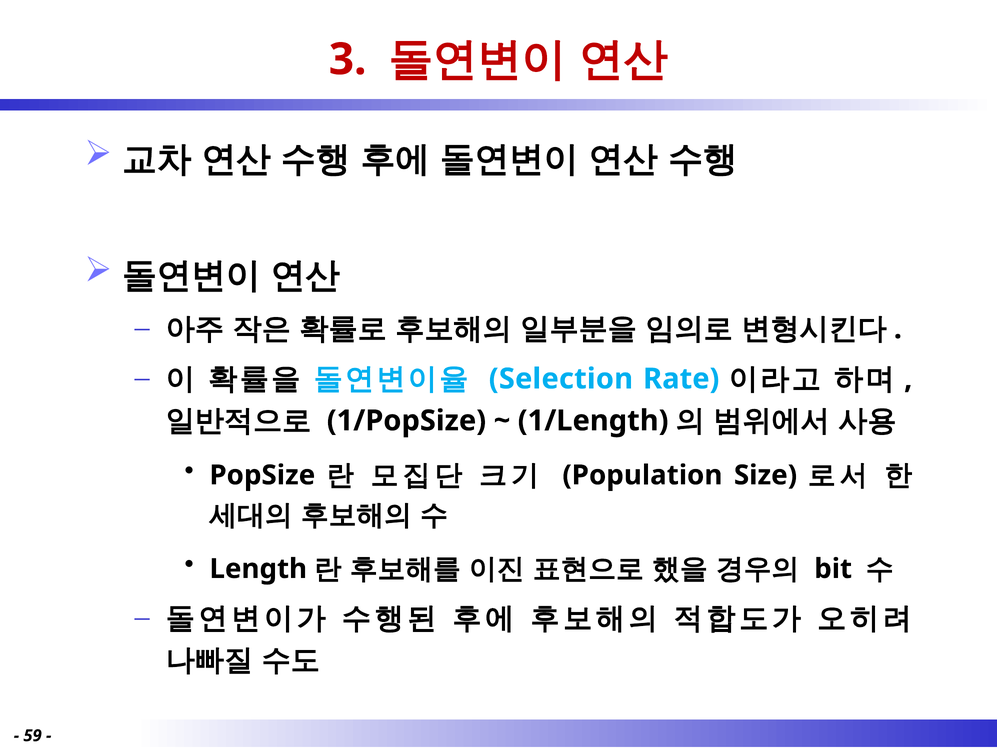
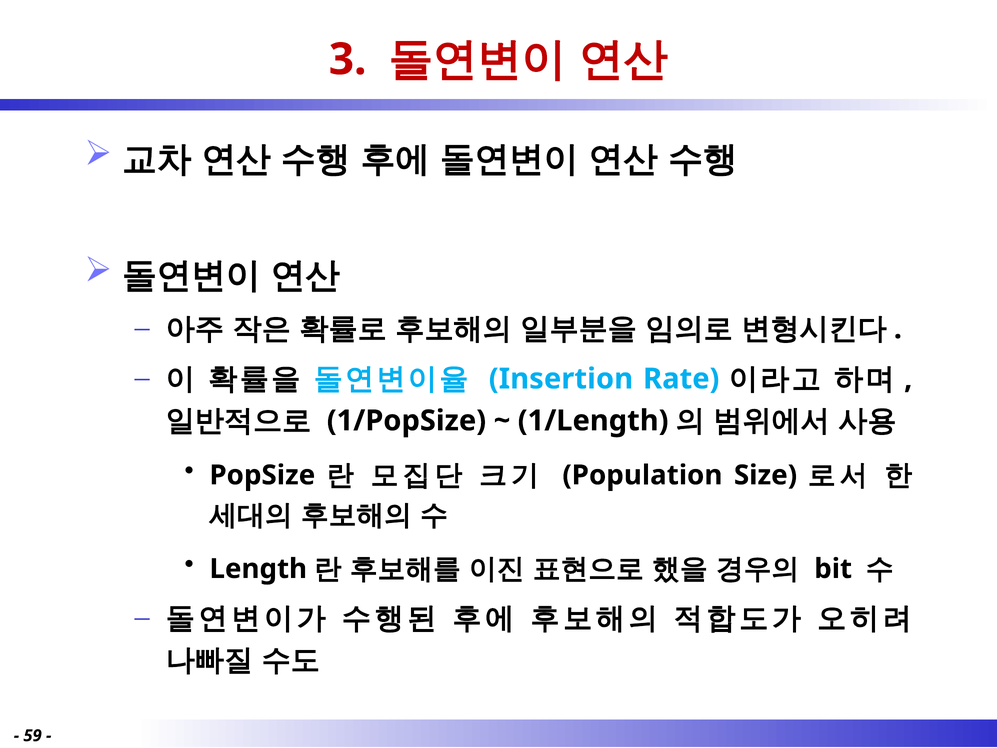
Selection: Selection -> Insertion (561, 379)
